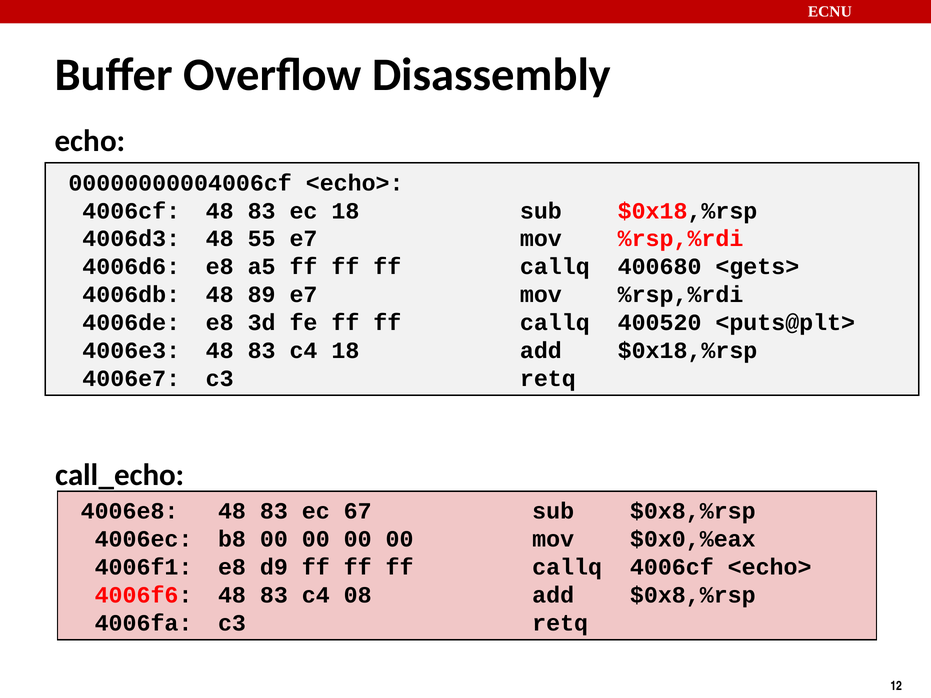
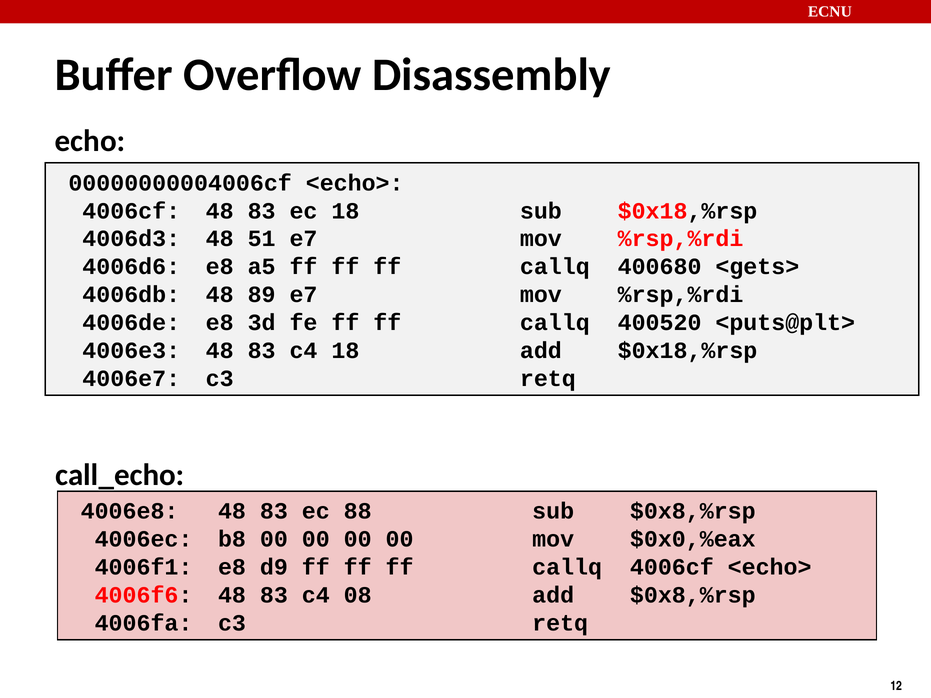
55: 55 -> 51 (262, 239)
67: 67 -> 88 (358, 511)
